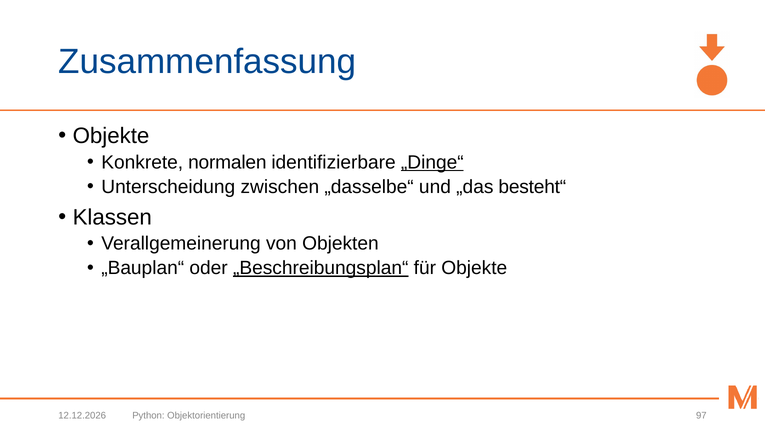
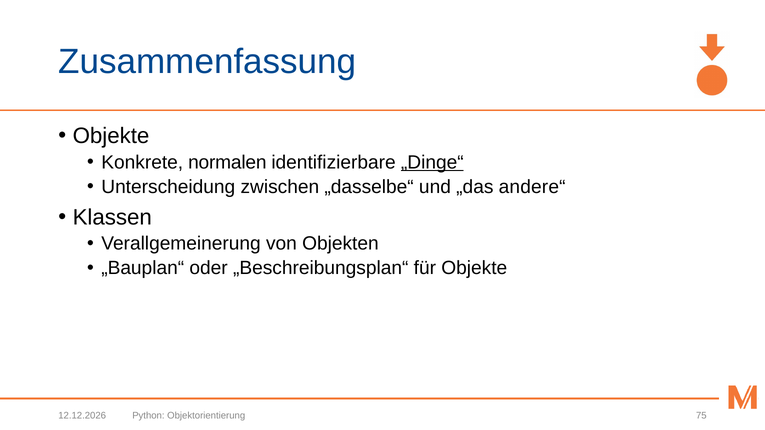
besteht“: besteht“ -> andere“ (532, 187)
„Beschreibungsplan“ underline: present -> none (321, 268)
97: 97 -> 75 (701, 416)
